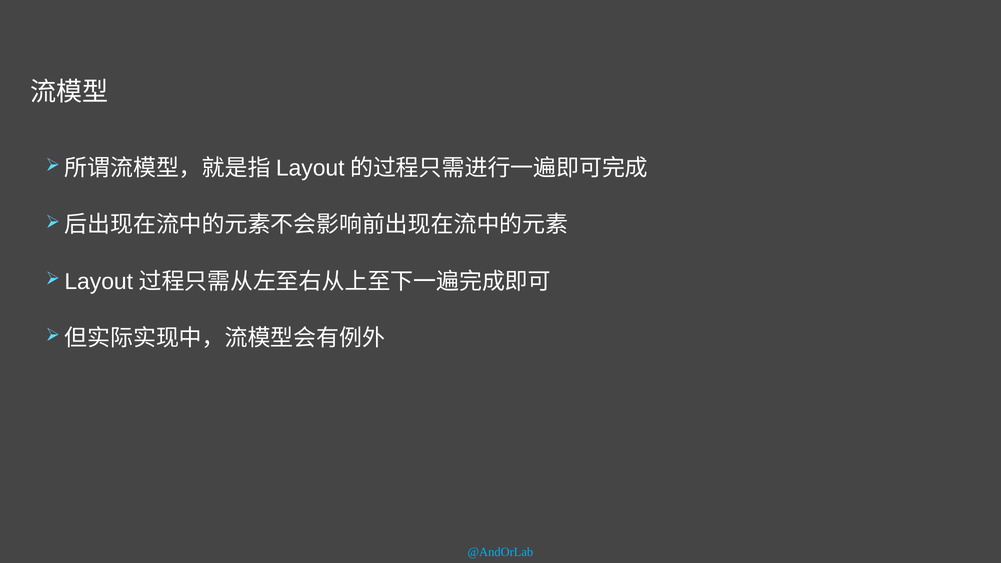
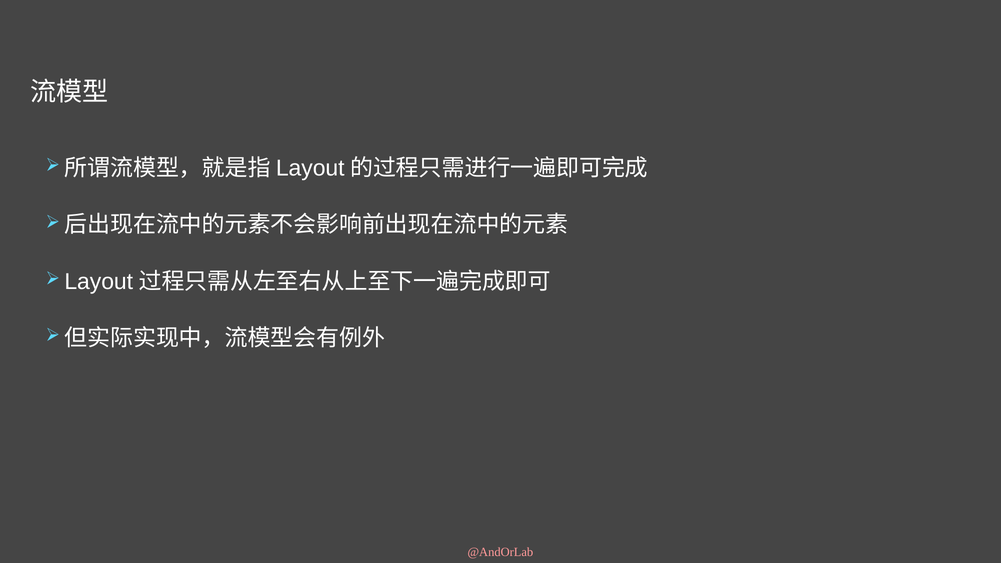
@AndOrLab colour: light blue -> pink (500, 552)
